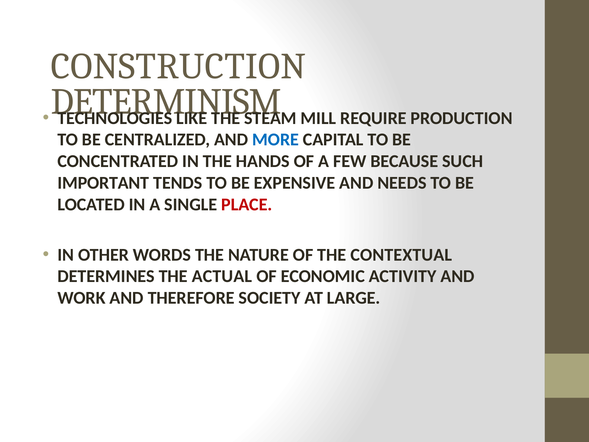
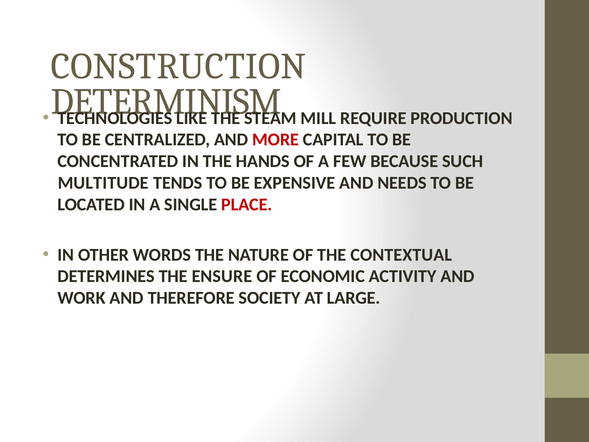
MORE colour: blue -> red (276, 140)
IMPORTANT: IMPORTANT -> MULTITUDE (103, 183)
ACTUAL: ACTUAL -> ENSURE (222, 276)
